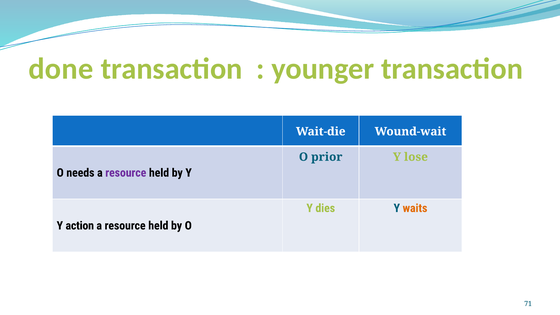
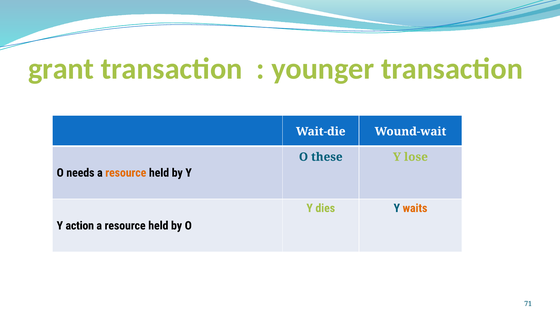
done: done -> grant (61, 69)
prior: prior -> these (327, 157)
resource colour: purple -> orange (126, 173)
